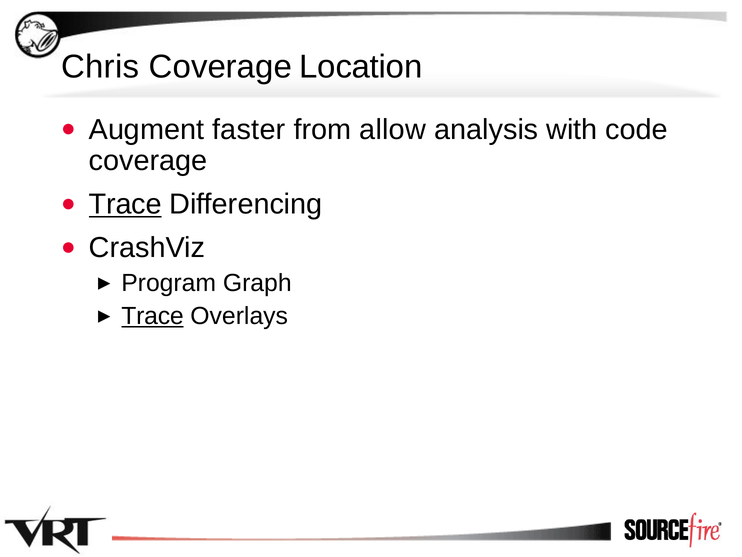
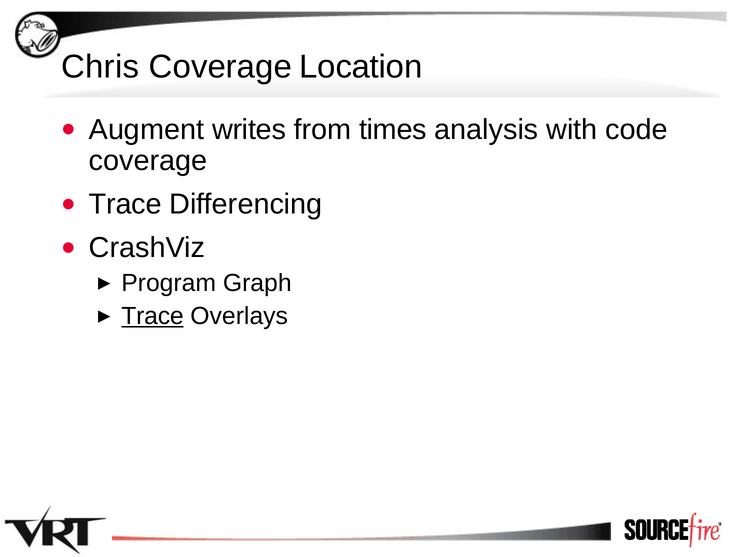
faster: faster -> writes (249, 129)
allow: allow -> times (393, 129)
Trace underline: present -> none (125, 204)
